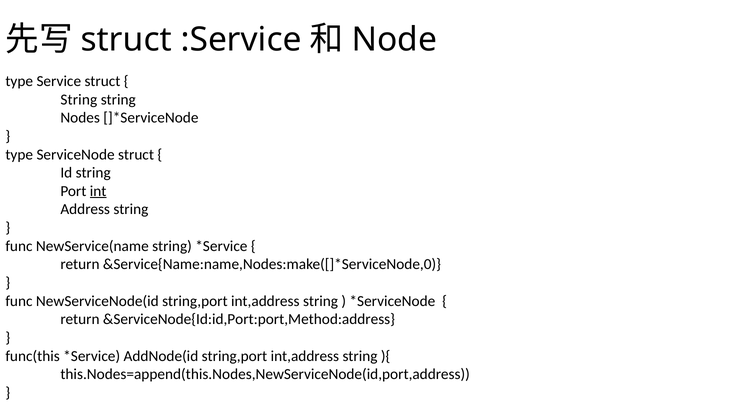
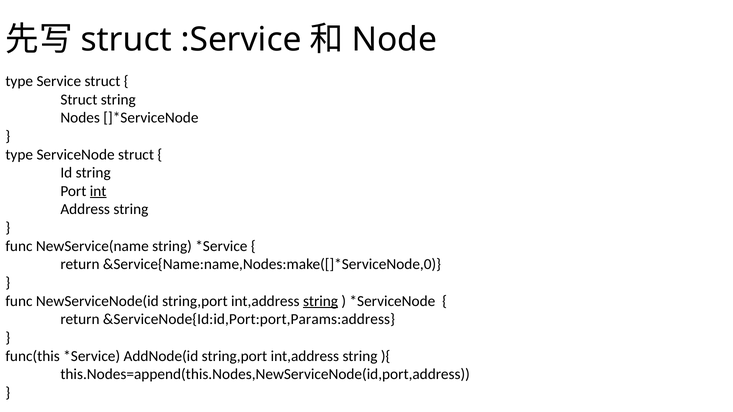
String: String -> Struct (79, 100)
string underline: none -> present (320, 301)
&ServiceNode{Id:id,Port:port,Method:address: &ServiceNode{Id:id,Port:port,Method:address -> &ServiceNode{Id:id,Port:port,Params:address (249, 320)
